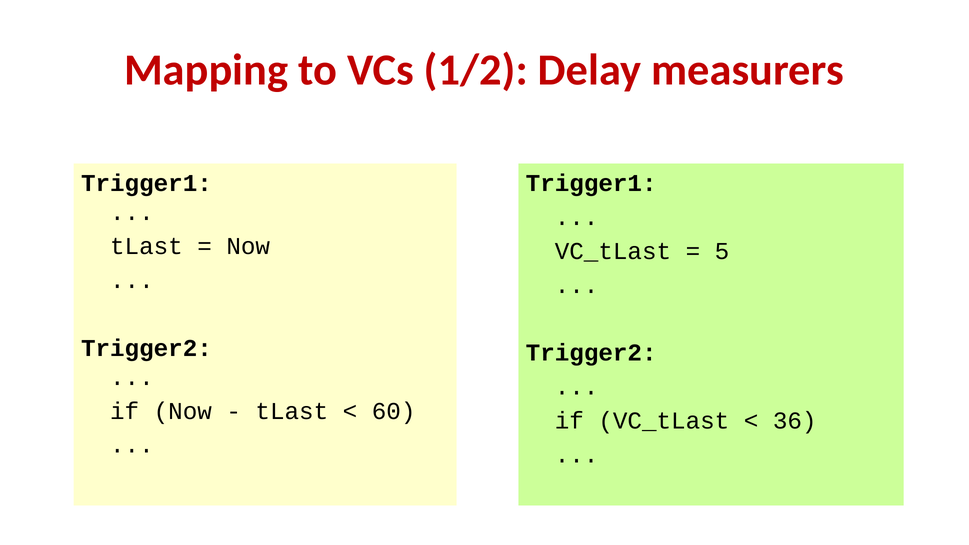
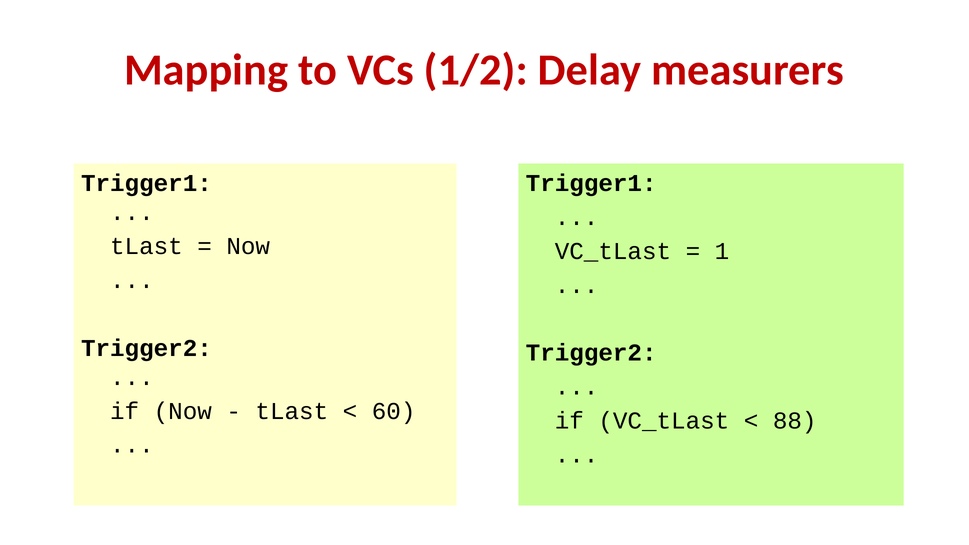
5: 5 -> 1 (722, 251)
36: 36 -> 88 (795, 421)
